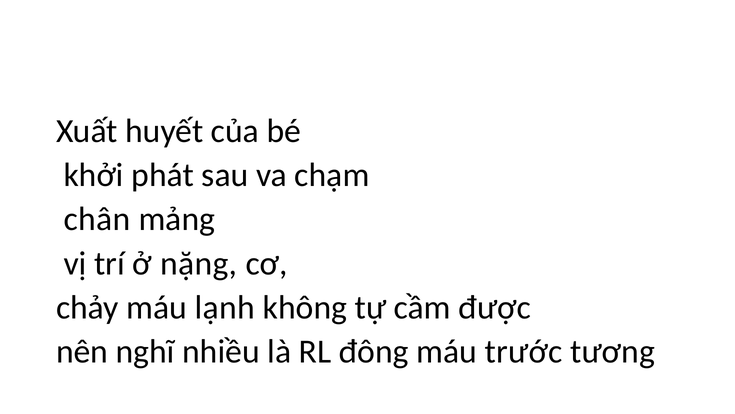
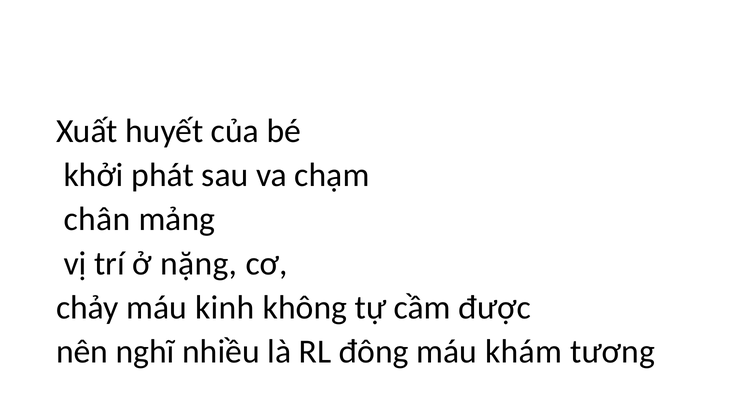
lạnh: lạnh -> kinh (225, 307)
trước: trước -> khám (523, 351)
